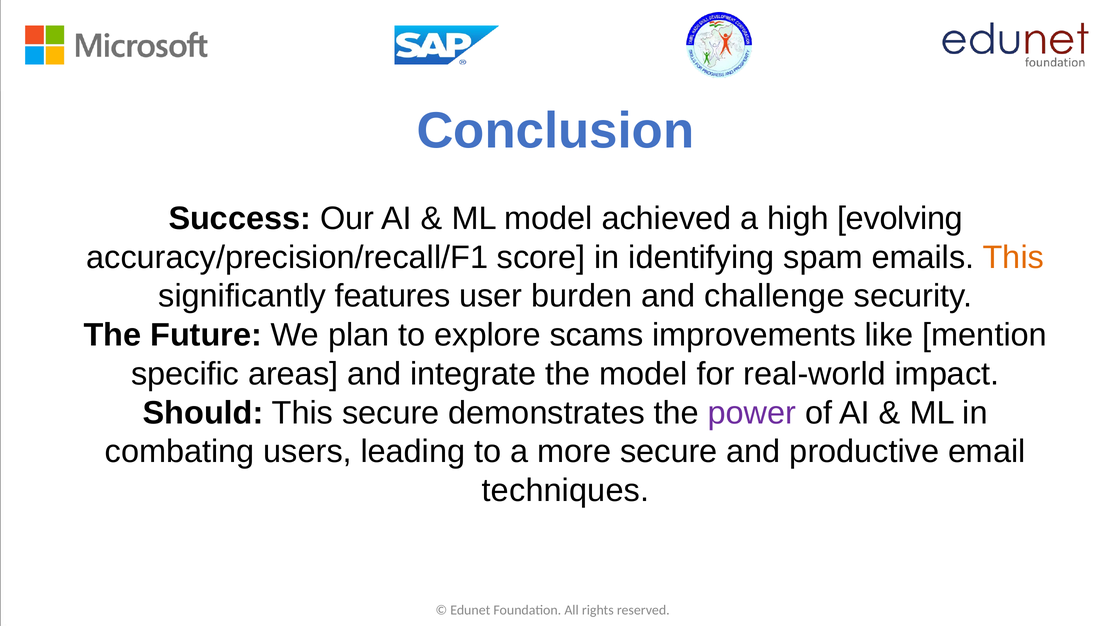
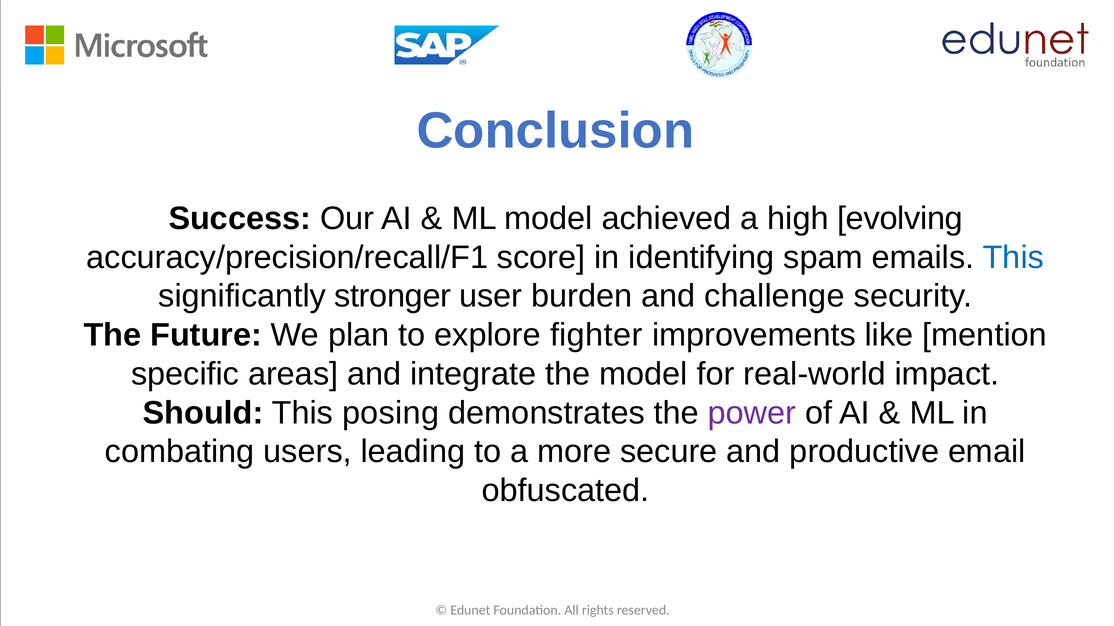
This colour: orange -> blue (1013, 258)
features: features -> stronger (393, 296)
scams: scams -> fighter (596, 335)
This secure: secure -> posing (391, 413)
techniques: techniques -> obfuscated (566, 491)
